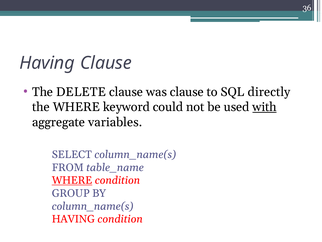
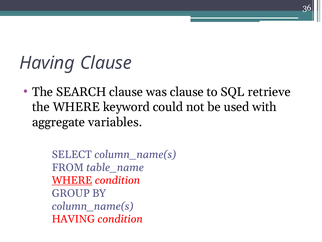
DELETE: DELETE -> SEARCH (81, 92)
directly: directly -> retrieve (269, 92)
with underline: present -> none (265, 107)
